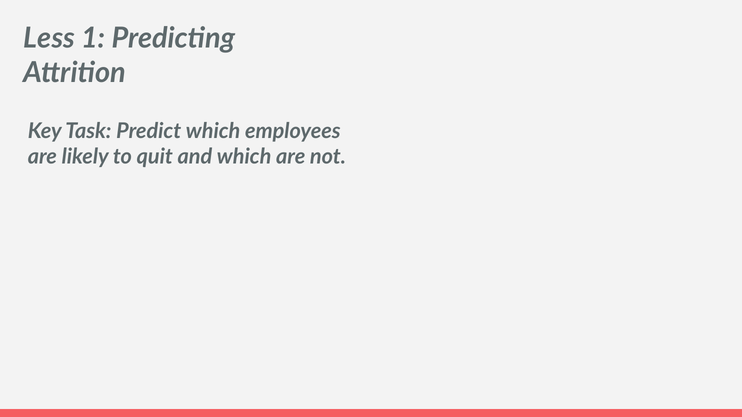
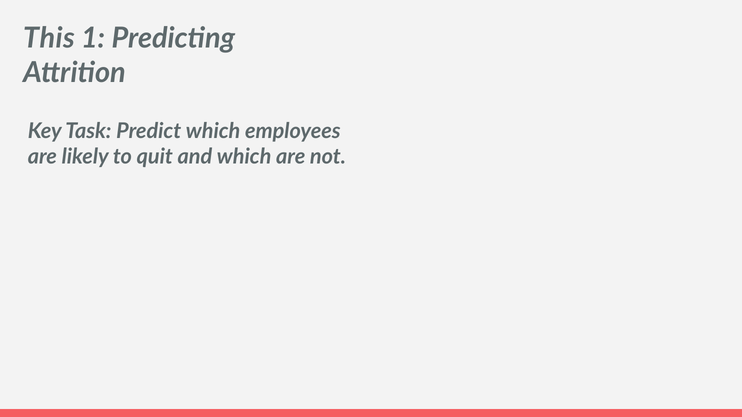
Less: Less -> This (49, 38)
